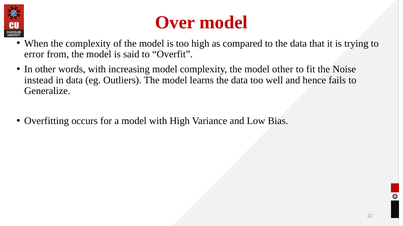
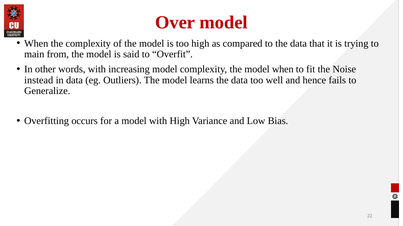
error: error -> main (34, 54)
model other: other -> when (283, 69)
